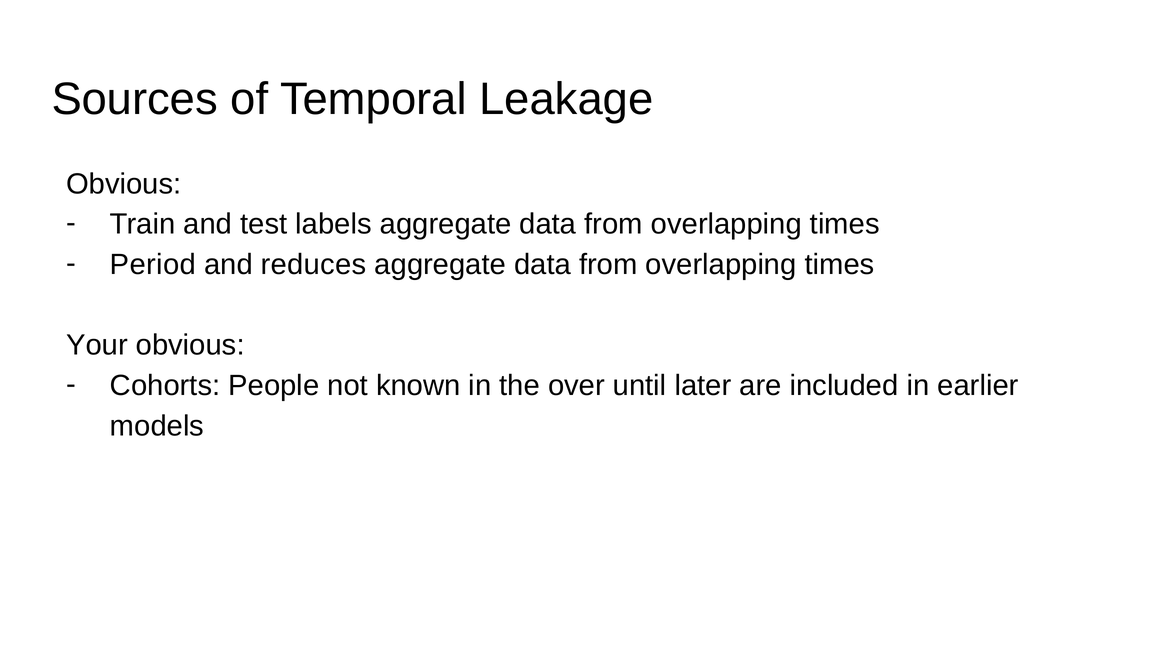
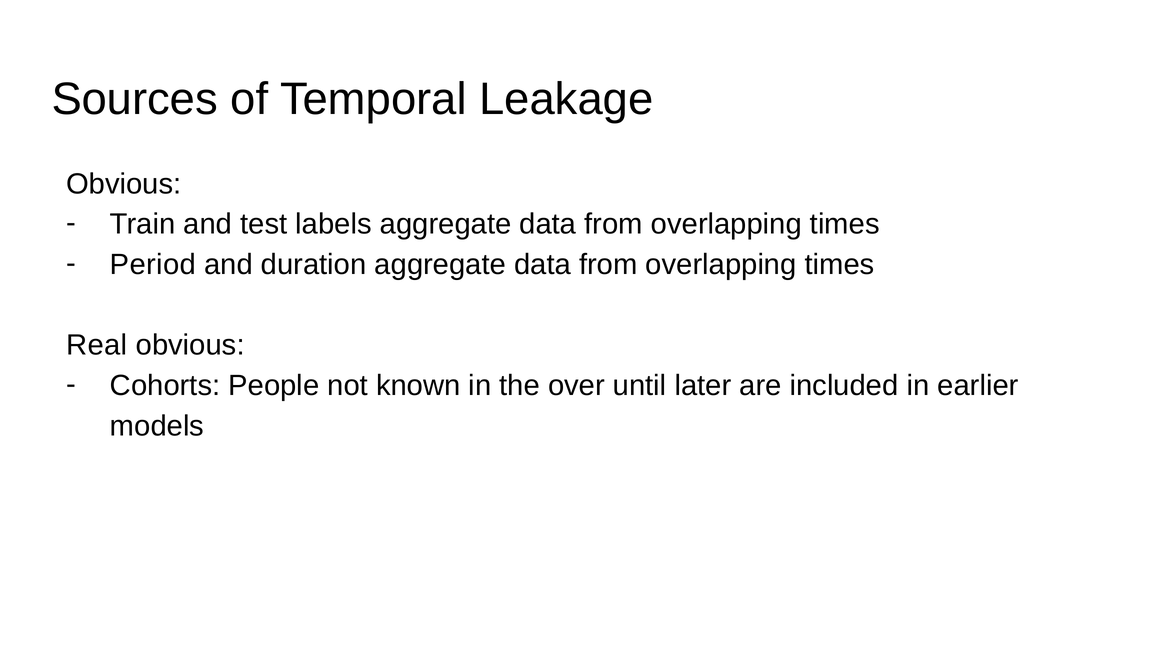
reduces: reduces -> duration (314, 264)
Your: Your -> Real (97, 345)
